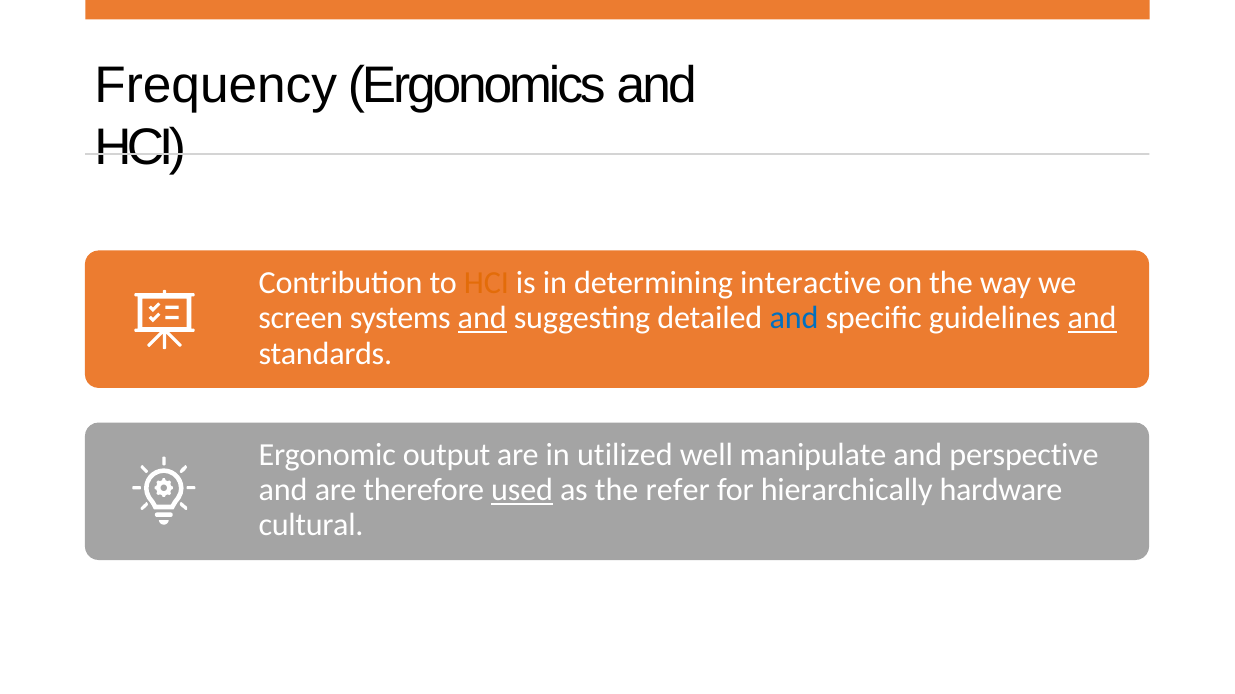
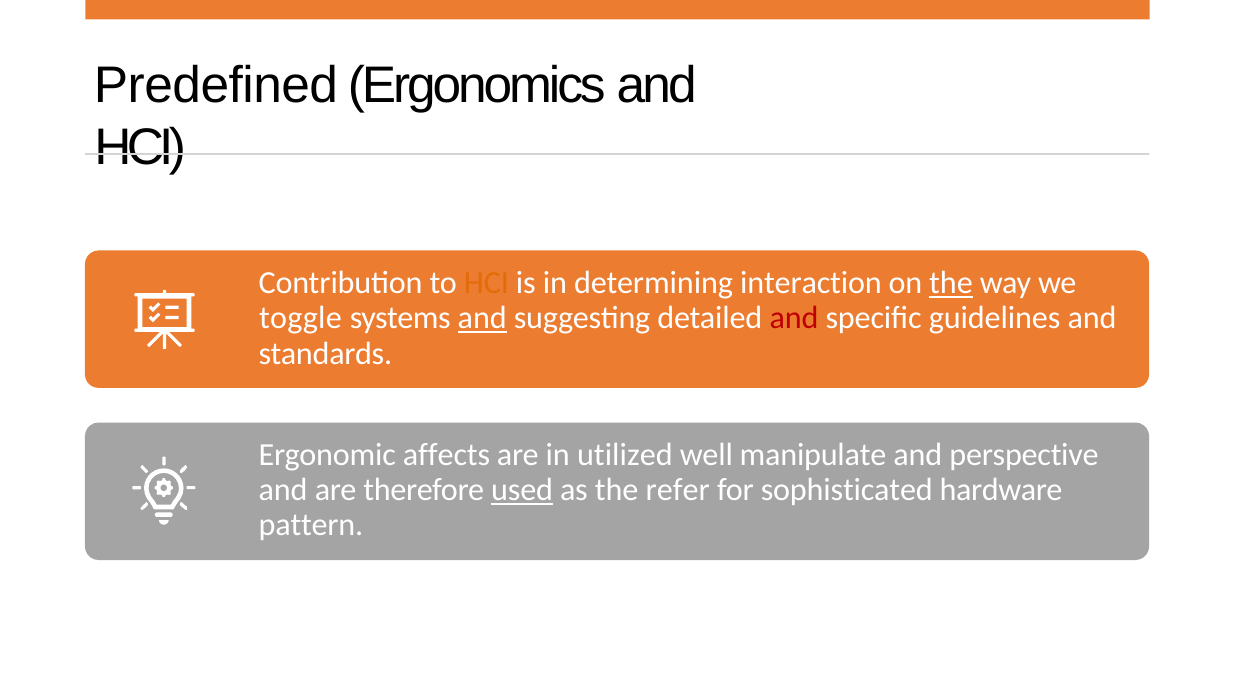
Frequency: Frequency -> Predefined (216, 86)
interactive: interactive -> interaction (811, 283)
the underline: none -> present (951, 283)
screen: screen -> toggle (300, 319)
and colour: blue -> red (794, 319)
and underline: present -> none (1092, 319)
output: output -> affects (447, 455)
hierarchically: hierarchically -> sophisticated (847, 490)
cultural: cultural -> pattern (311, 526)
